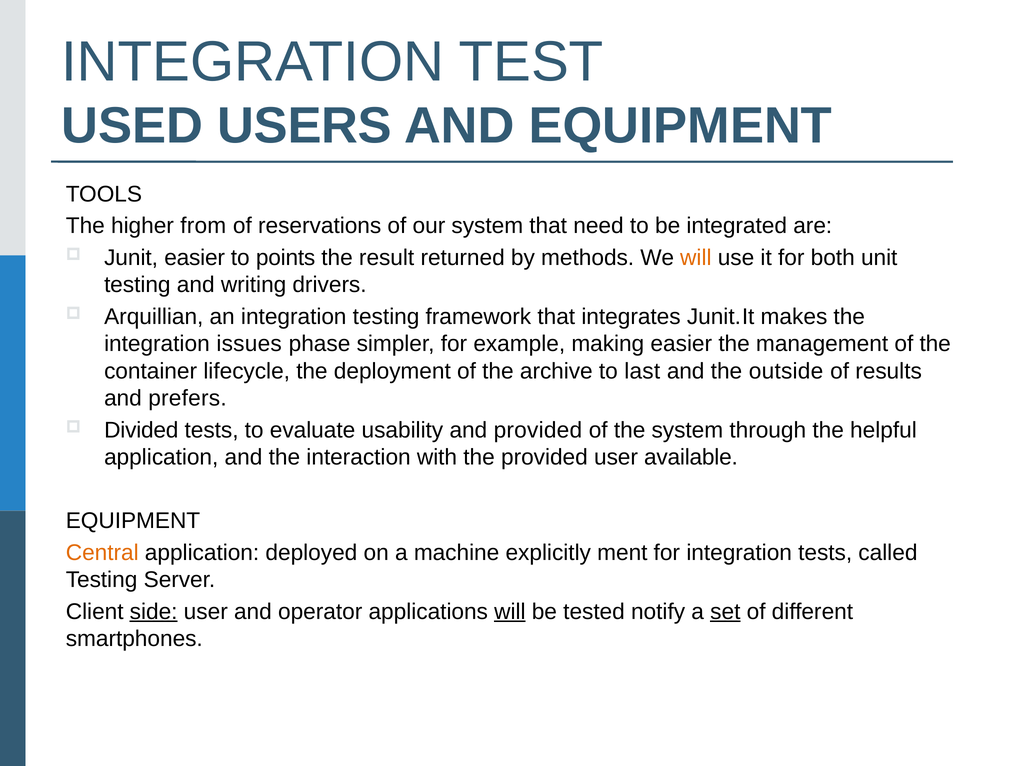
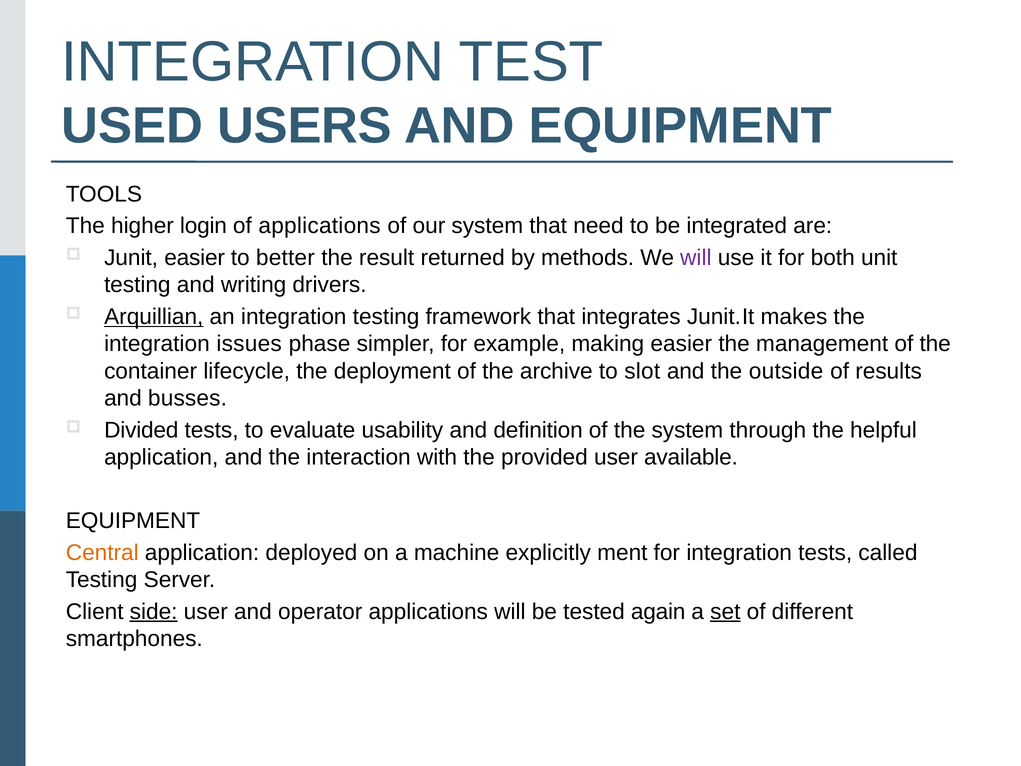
from: from -> login (203, 226)
of reservations: reservations -> applications (320, 226)
points: points -> better (285, 258)
will colour: orange -> purple (696, 258)
Arquillian underline: none -> present (154, 317)
last: last -> slot (642, 371)
prefers: prefers -> busses (188, 398)
and provided: provided -> definition (538, 430)
will underline: present -> none (510, 611)
notify: notify -> again (658, 611)
